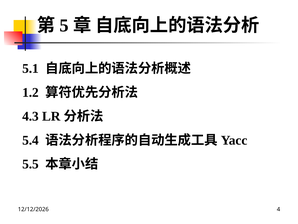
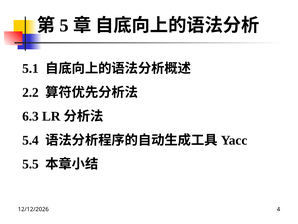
1.2: 1.2 -> 2.2 (30, 92)
4.3: 4.3 -> 6.3 (30, 116)
